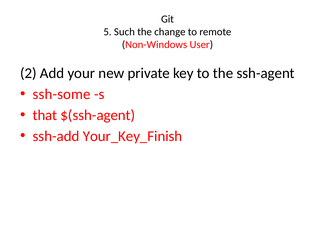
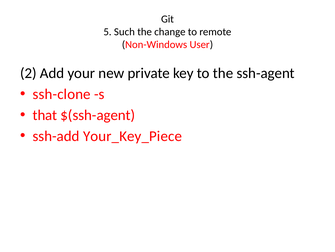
ssh-some: ssh-some -> ssh-clone (62, 94)
Your_Key_Finish: Your_Key_Finish -> Your_Key_Piece (132, 136)
